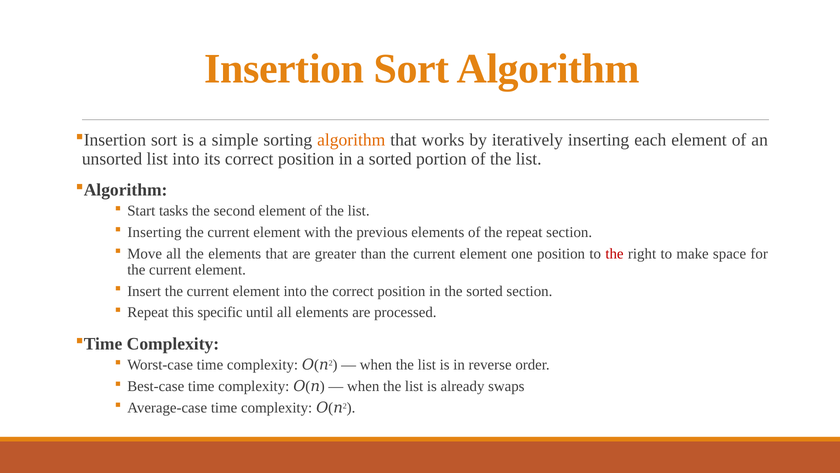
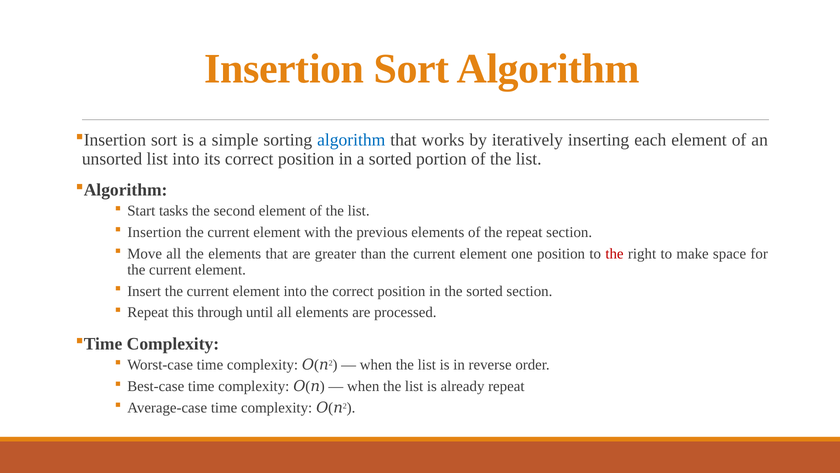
algorithm colour: orange -> blue (351, 140)
Inserting: Inserting -> Insertion (154, 232)
specific: specific -> through (220, 312)
already swaps: swaps -> repeat (506, 386)
